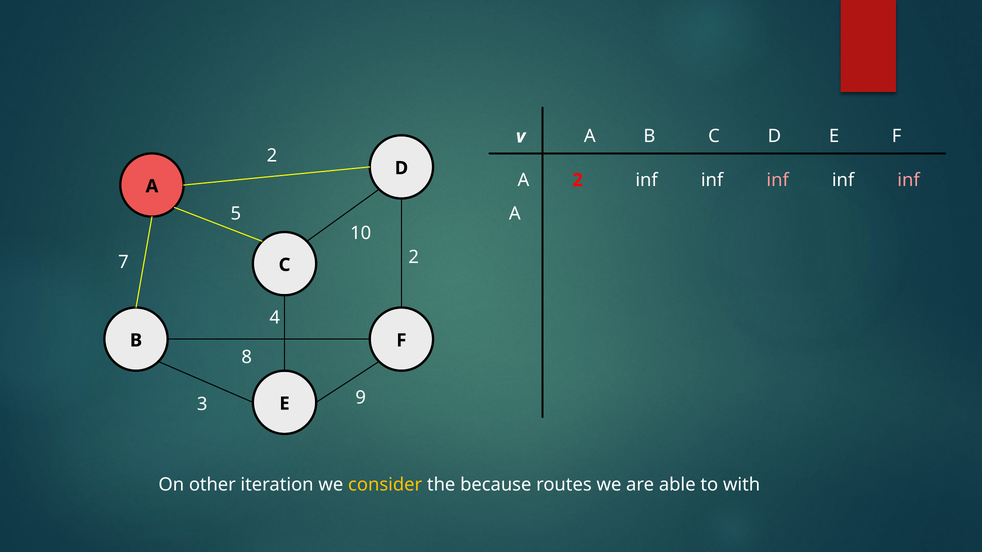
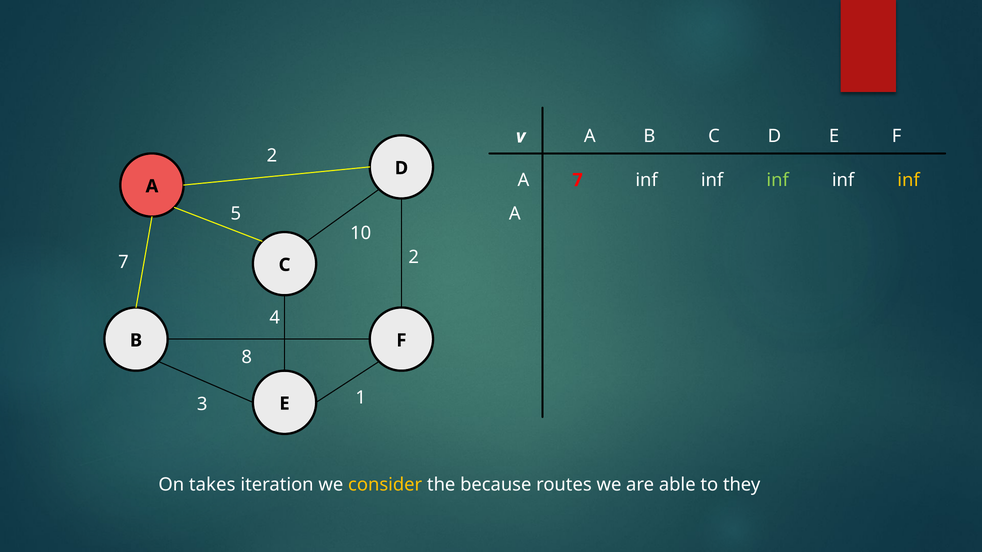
A 2: 2 -> 7 (578, 180)
inf colour: pink -> light green (778, 180)
inf colour: pink -> yellow (909, 180)
9: 9 -> 1 (361, 398)
other: other -> takes (212, 485)
with: with -> they (742, 485)
